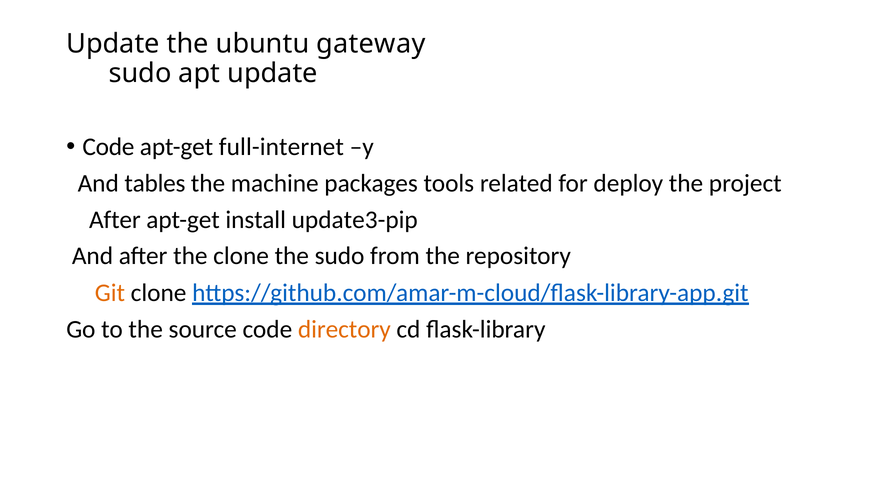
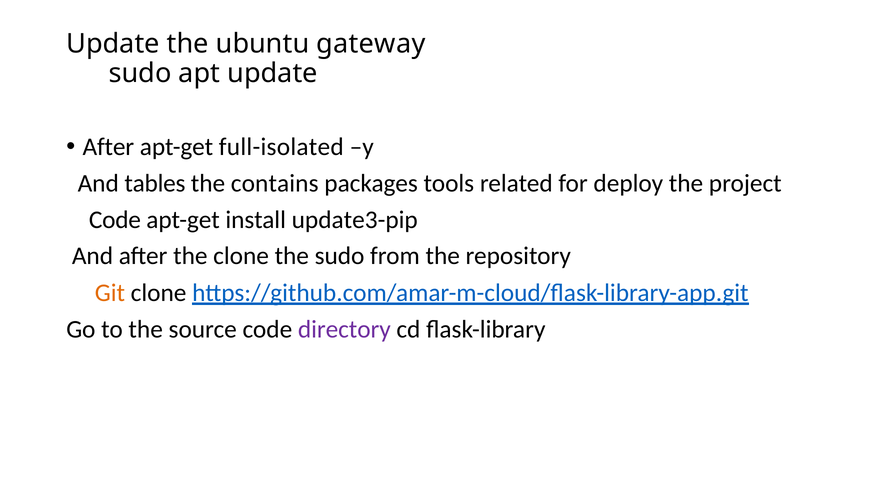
Code: Code -> After (108, 147)
full-internet: full-internet -> full-isolated (281, 147)
machine: machine -> contains (275, 183)
After: After -> Code (115, 220)
directory colour: orange -> purple (344, 329)
